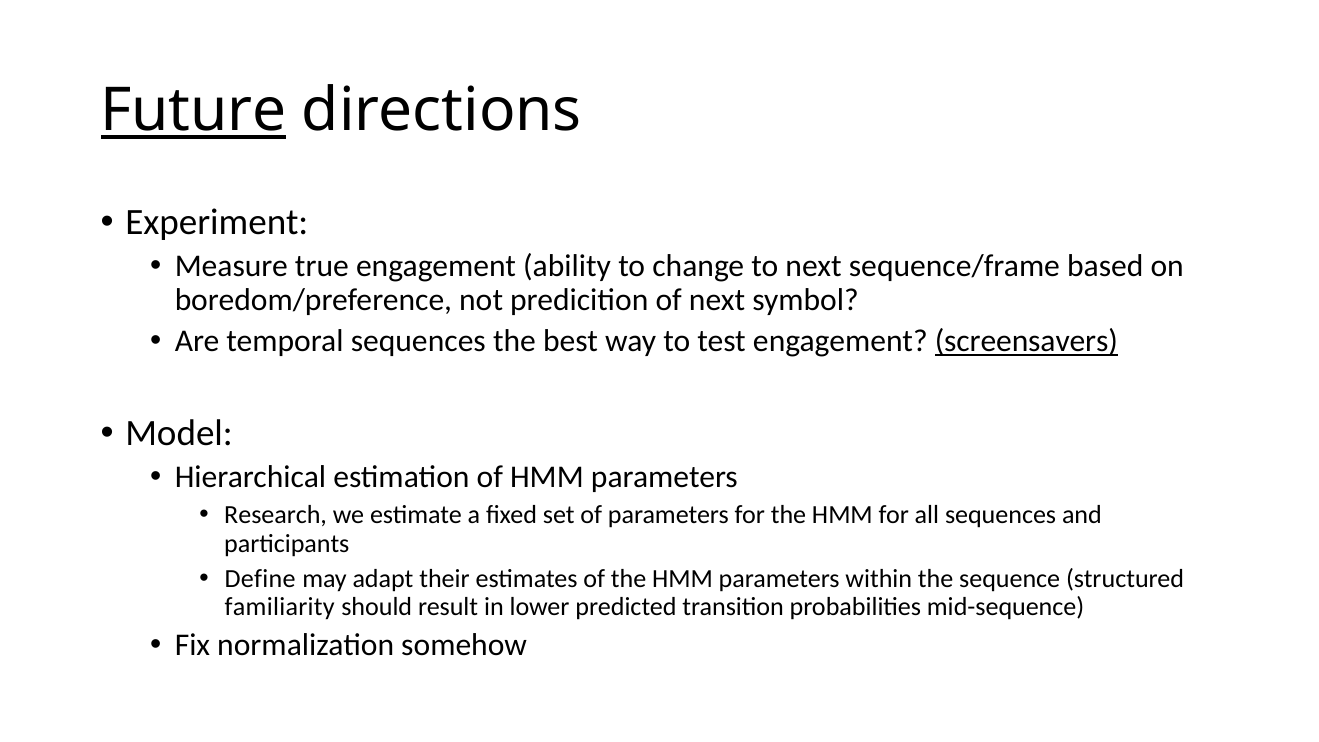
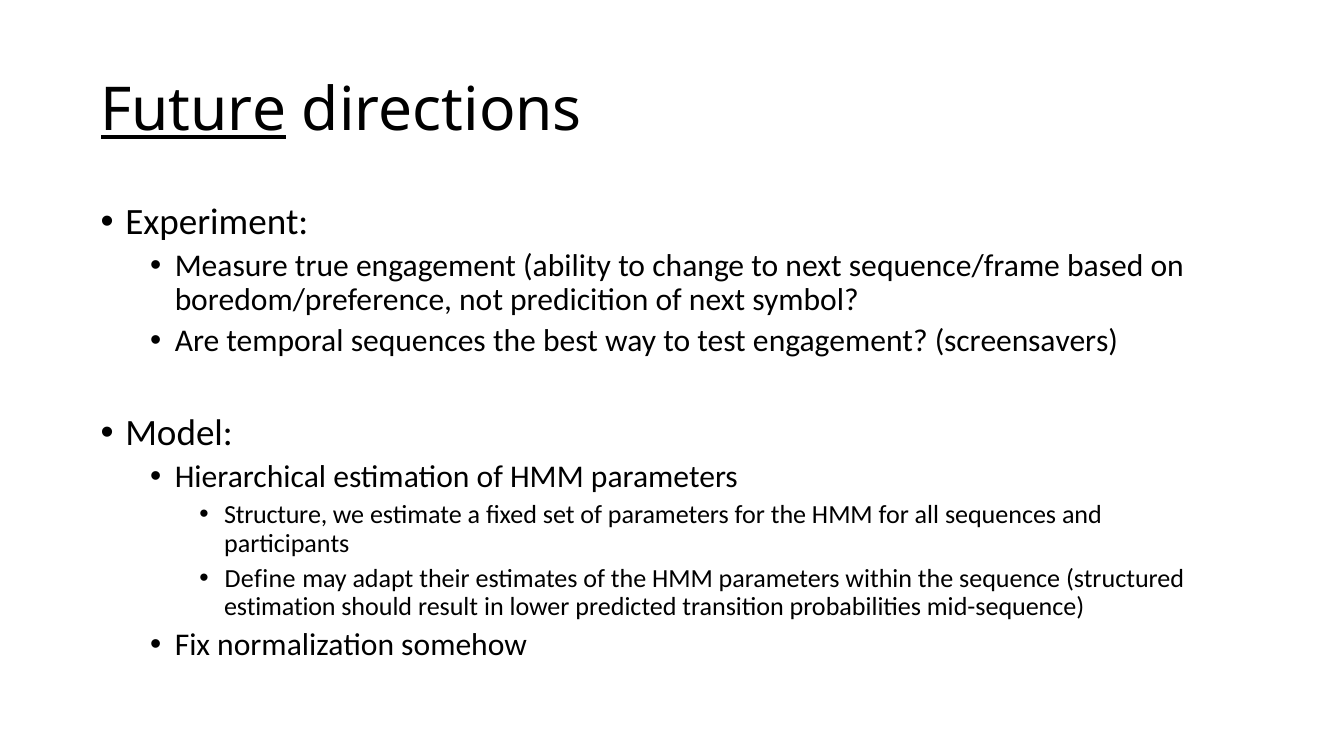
screensavers underline: present -> none (1026, 341)
Research: Research -> Structure (276, 515)
familiarity: familiarity -> estimation (280, 607)
